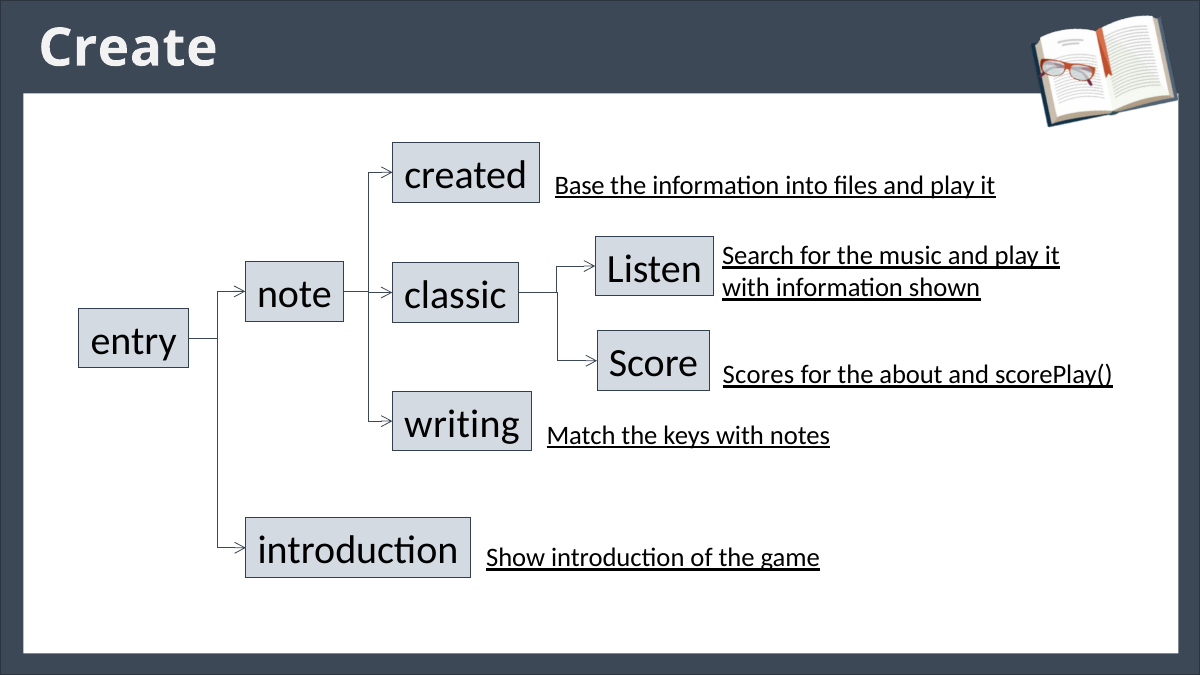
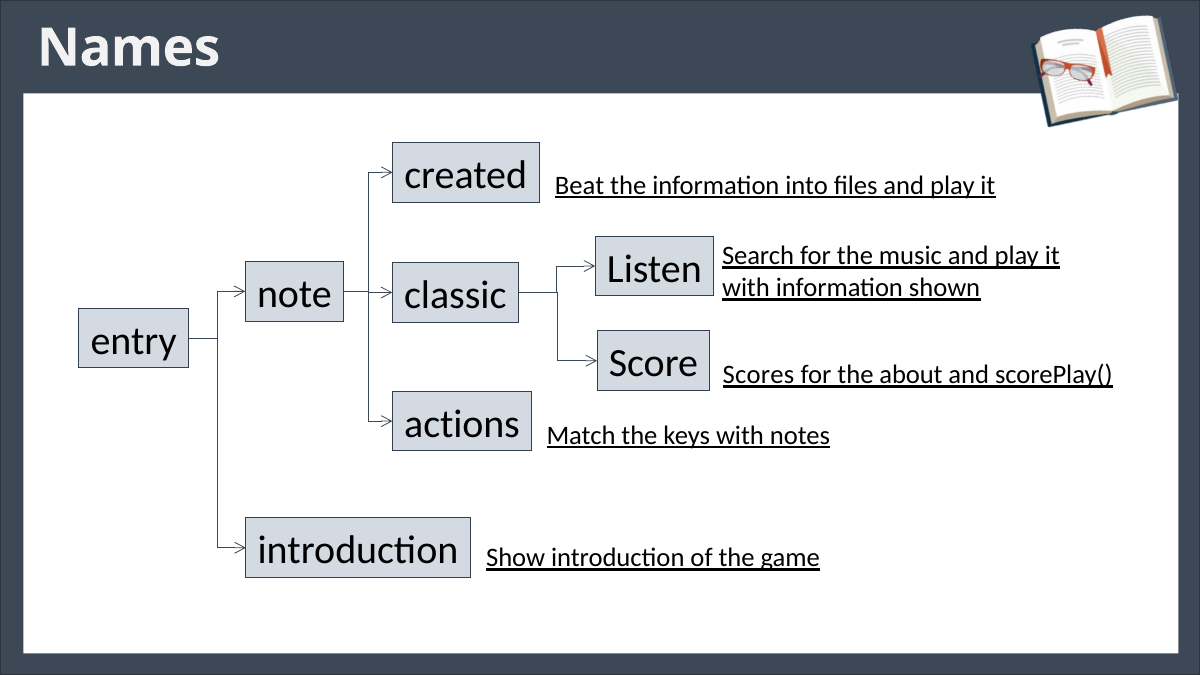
Create: Create -> Names (129, 48)
Base: Base -> Beat (579, 185)
writing: writing -> actions (462, 424)
